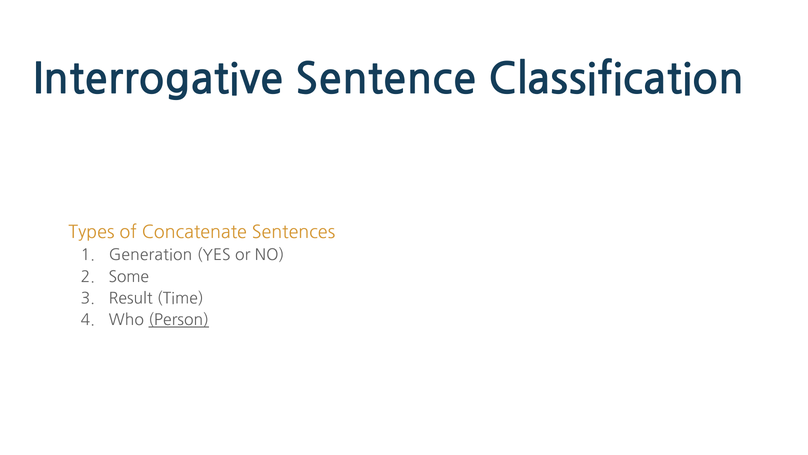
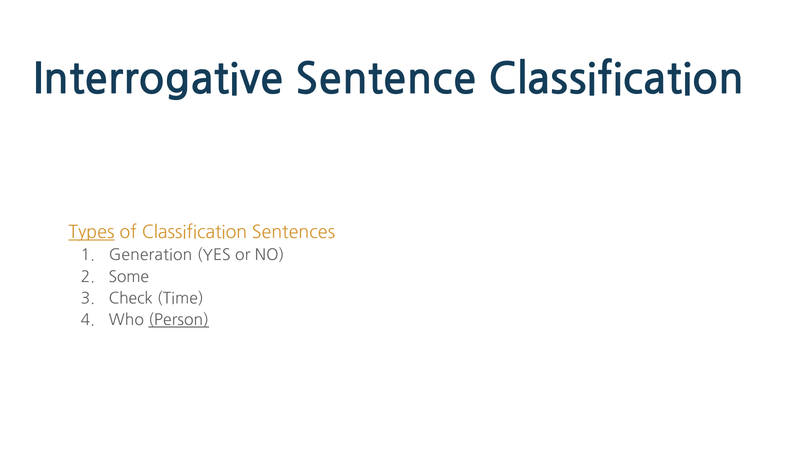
Types underline: none -> present (91, 232)
of Concatenate: Concatenate -> Classification (194, 232)
Result: Result -> Check (131, 298)
